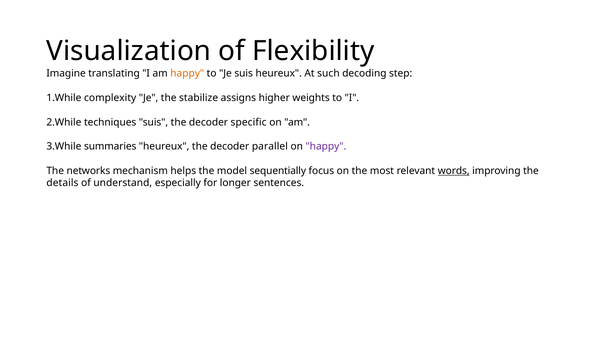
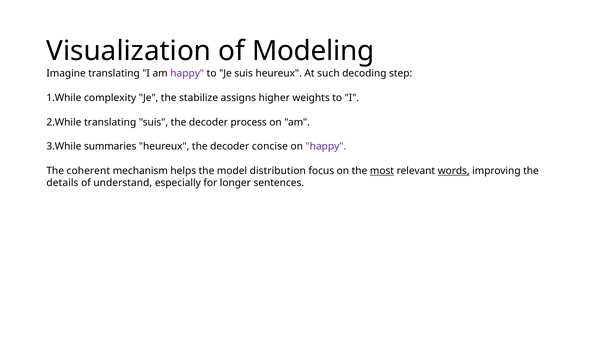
Flexibility: Flexibility -> Modeling (313, 51)
happy colour: orange -> purple (187, 74)
techniques: techniques -> translating (110, 122)
specific: specific -> process (249, 122)
parallel: parallel -> concise (270, 147)
networks: networks -> coherent (88, 171)
sequentially: sequentially -> distribution (278, 171)
most underline: none -> present (382, 171)
